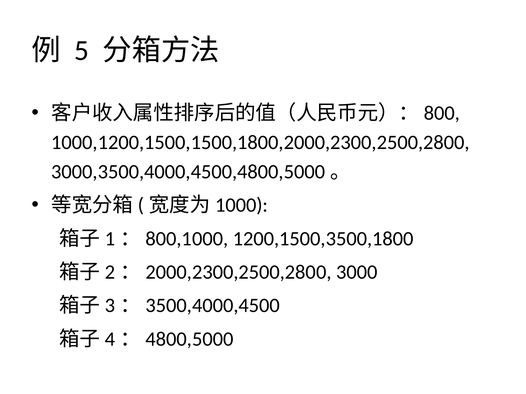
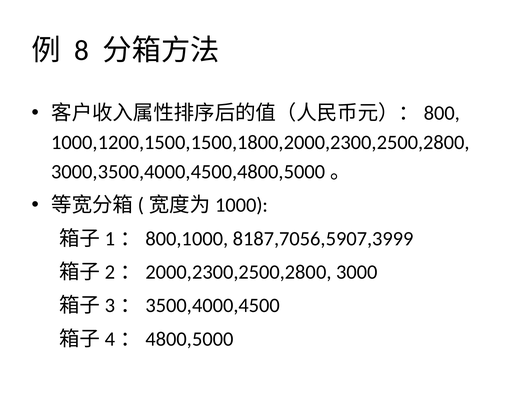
5: 5 -> 8 (82, 51)
1200,1500,3500,1800: 1200,1500,3500,1800 -> 8187,7056,5907,3999 (323, 239)
